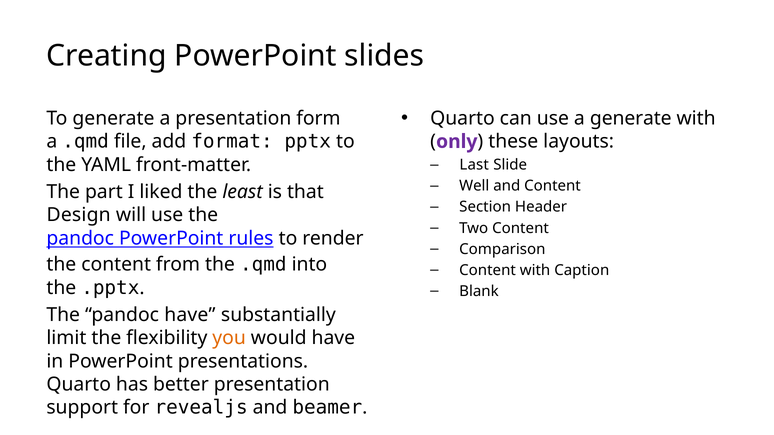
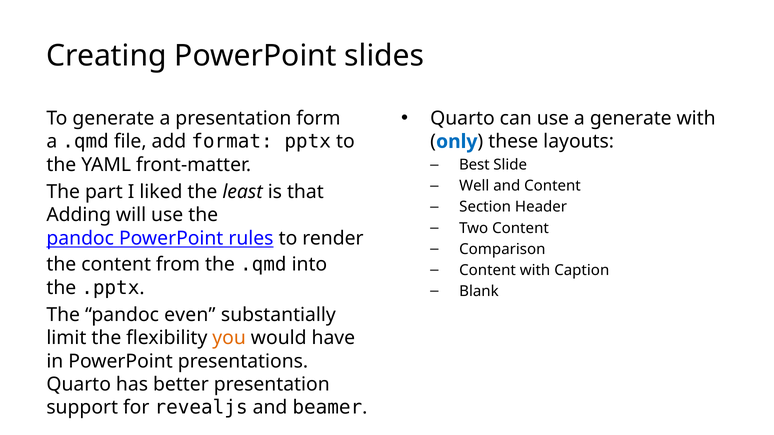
only colour: purple -> blue (457, 142)
Last: Last -> Best (474, 165)
Design: Design -> Adding (79, 215)
pandoc have: have -> even (190, 315)
